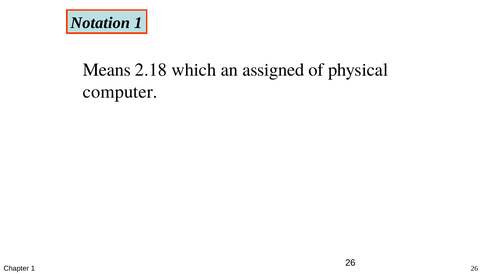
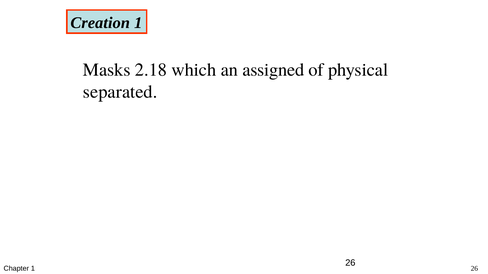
Notation: Notation -> Creation (100, 23)
Means: Means -> Masks (107, 70)
computer: computer -> separated (120, 92)
